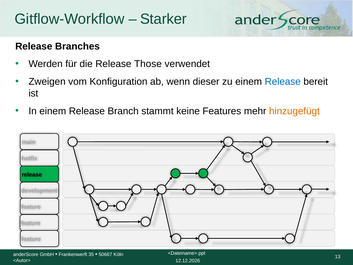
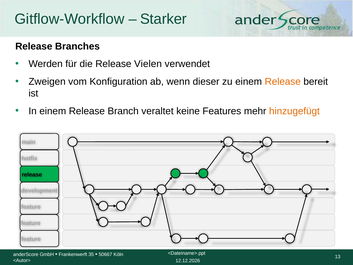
Those: Those -> Vielen (148, 64)
Release colour: blue -> orange (283, 82)
stammt: stammt -> veraltet (158, 111)
